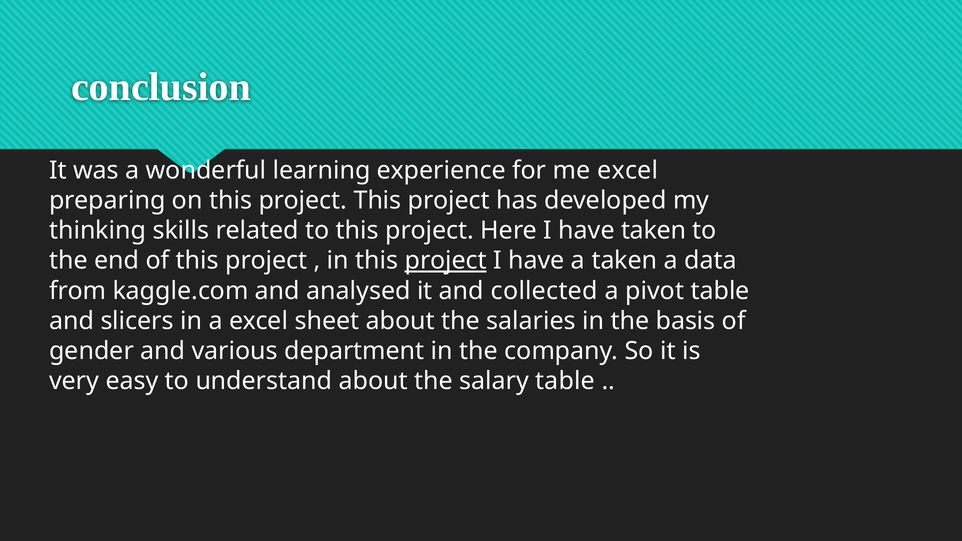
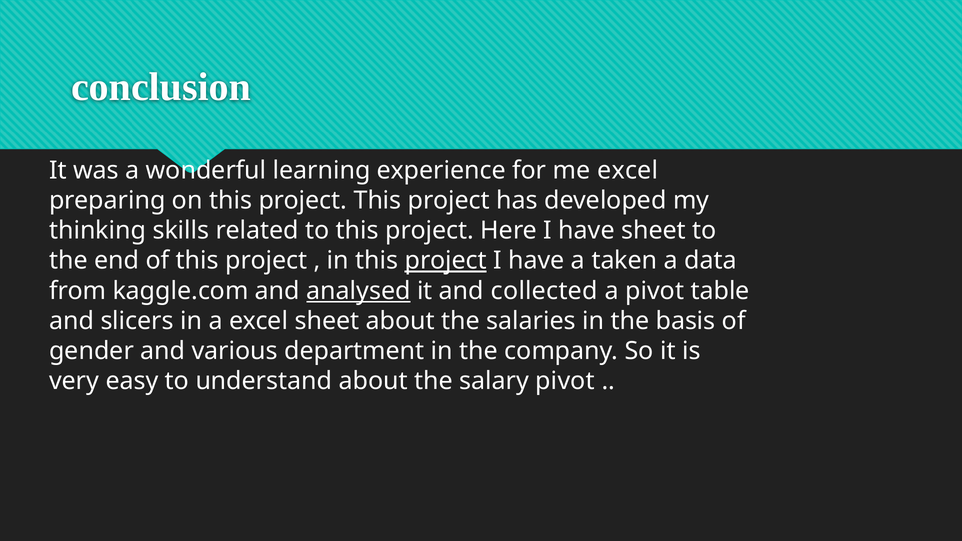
have taken: taken -> sheet (654, 231)
analysed underline: none -> present (358, 291)
salary table: table -> pivot (565, 381)
